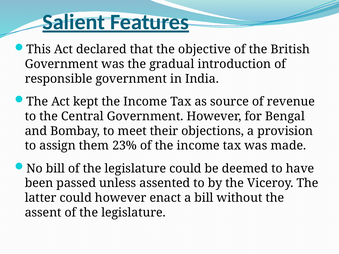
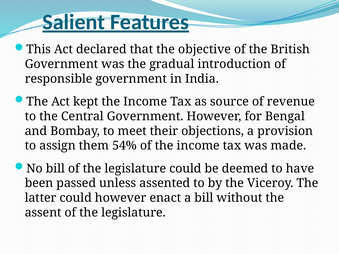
23%: 23% -> 54% (125, 146)
